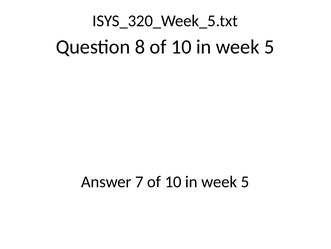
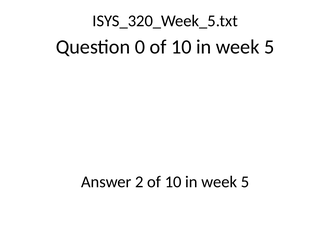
8: 8 -> 0 (140, 47)
7: 7 -> 2 (139, 181)
